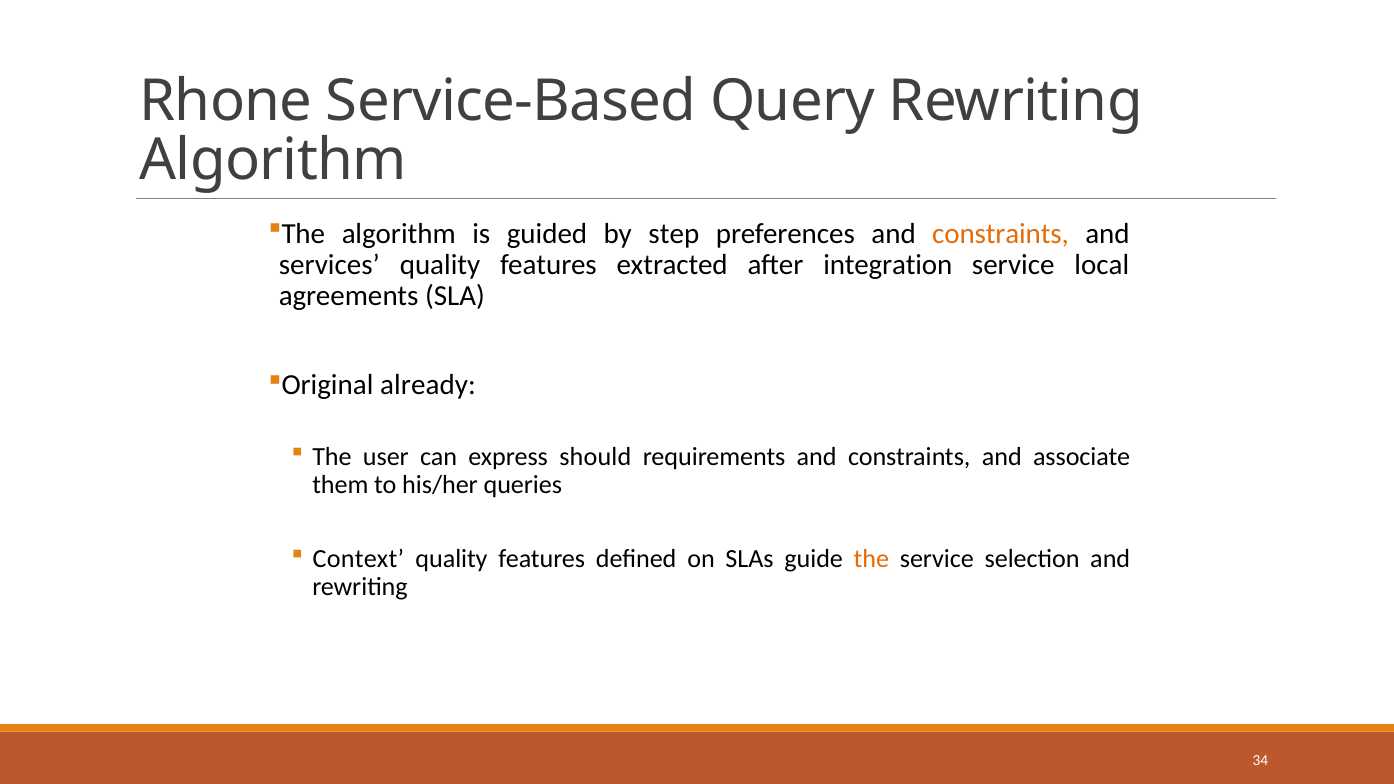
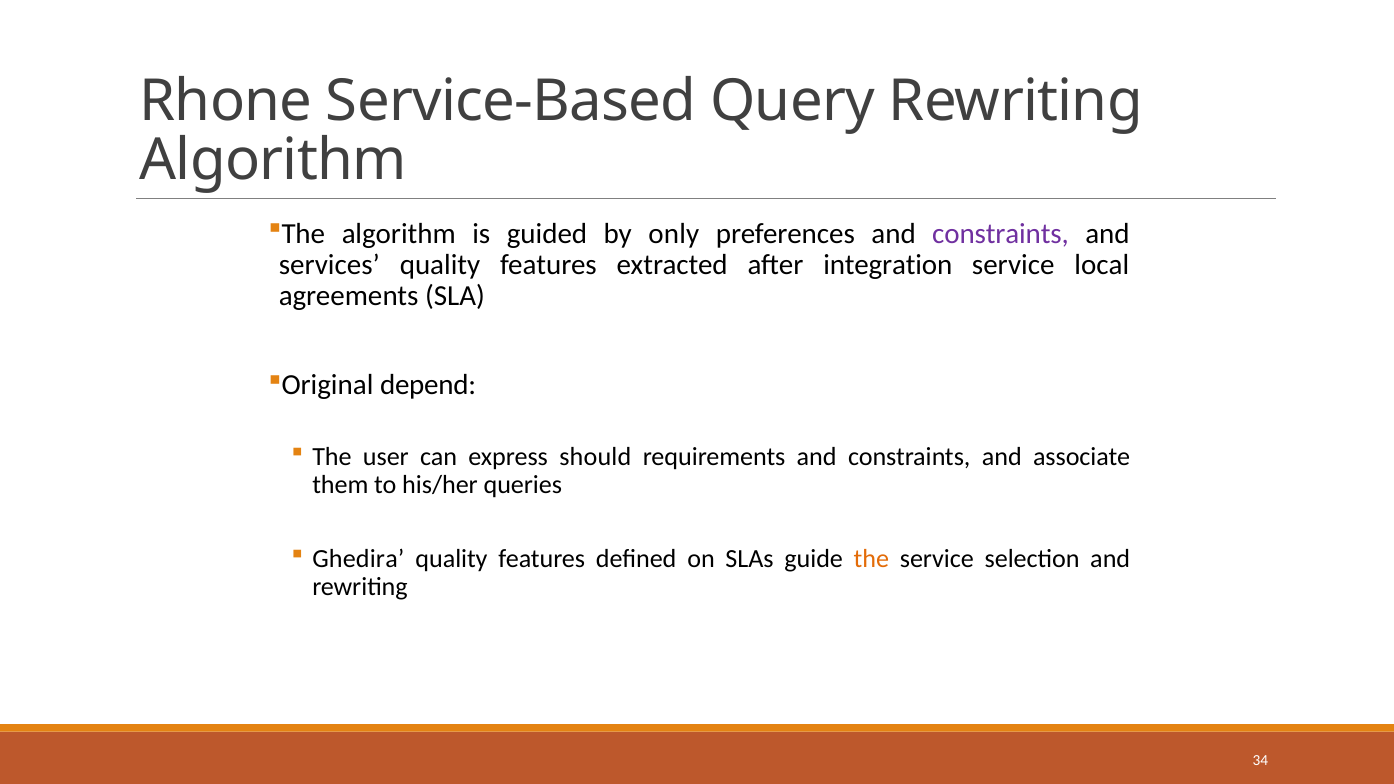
step: step -> only (674, 233)
constraints colour: orange -> purple (1001, 233)
already: already -> depend (428, 385)
Context: Context -> Ghedira (358, 559)
